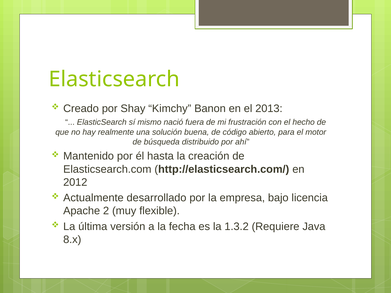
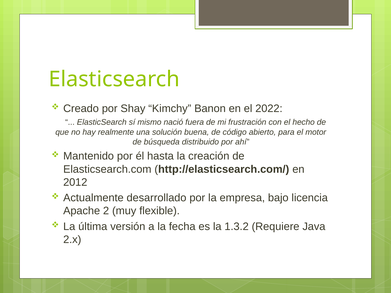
2013: 2013 -> 2022 (269, 109)
8.x: 8.x -> 2.x (72, 240)
